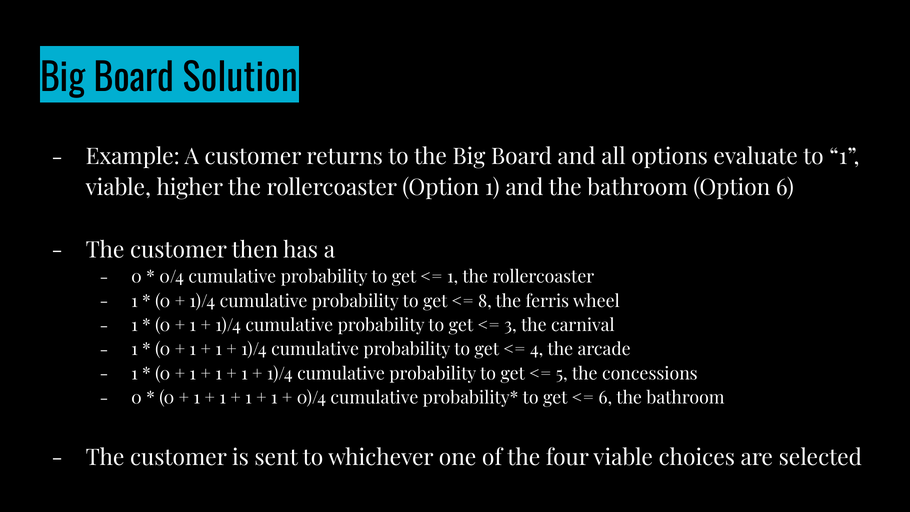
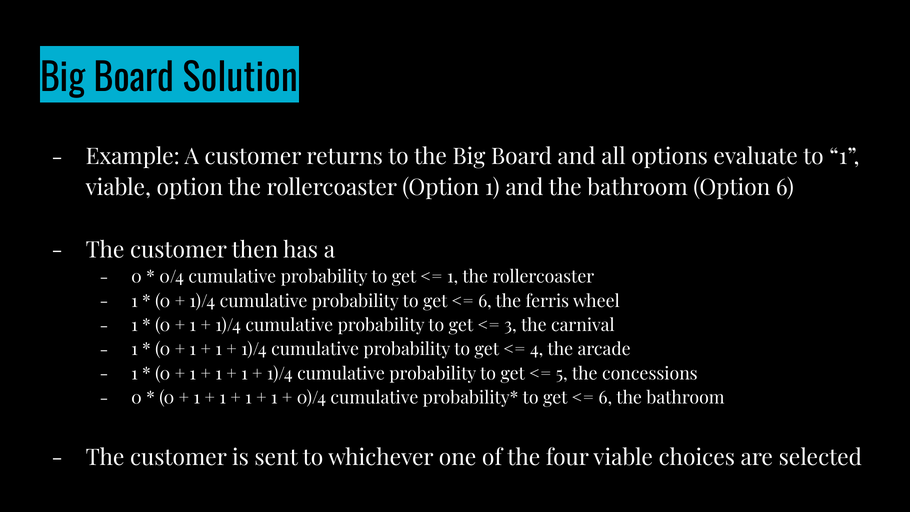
viable higher: higher -> option (190, 188)
8: 8 -> 6 (485, 301)
